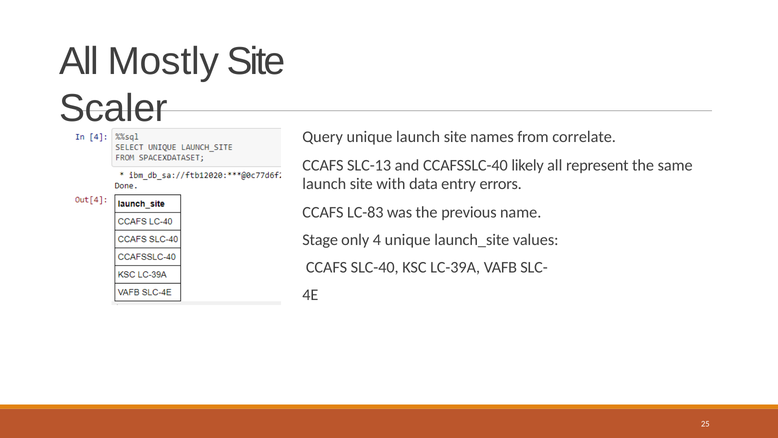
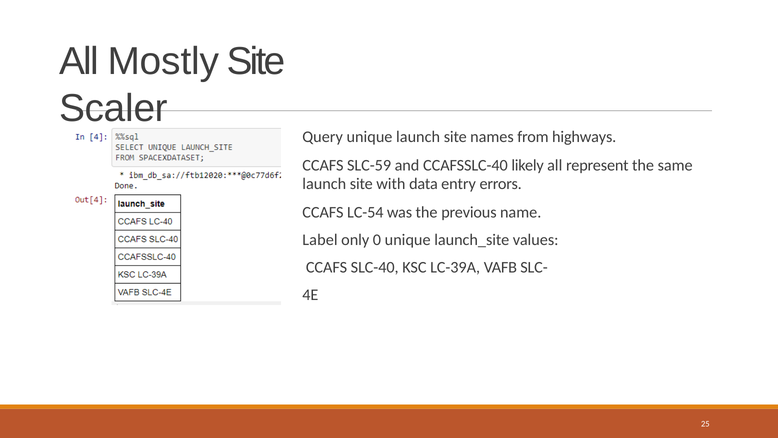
correlate: correlate -> highways (584, 137)
SLC-13: SLC-13 -> SLC-59 (369, 165)
LC-83: LC-83 -> LC-54 (365, 212)
Stage: Stage -> Label (320, 240)
4: 4 -> 0 (377, 240)
